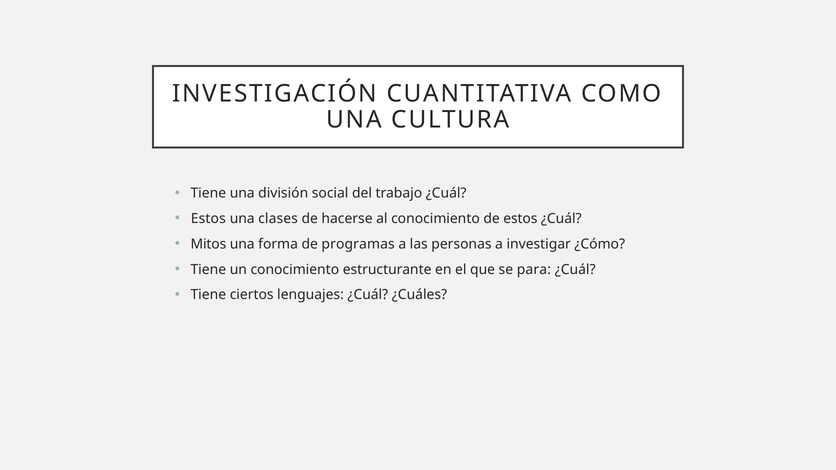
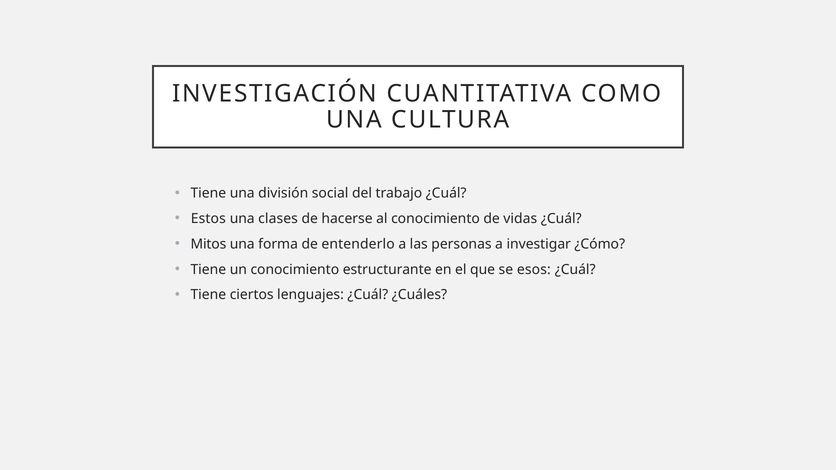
de estos: estos -> vidas (520, 219)
programas: programas -> entenderlo (358, 244)
para: para -> esos (534, 270)
